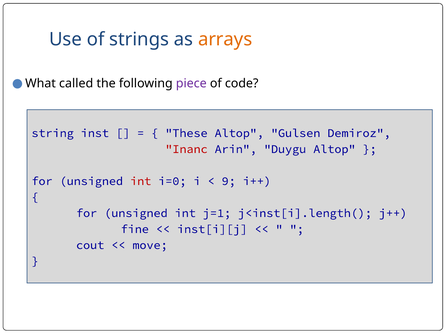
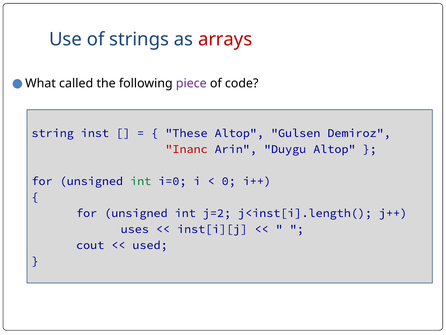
arrays colour: orange -> red (225, 39)
int colour: red -> green (141, 181)
9: 9 -> 0 (229, 181)
j=1: j=1 -> j=2 (217, 213)
fine: fine -> uses (135, 229)
move: move -> used (150, 245)
